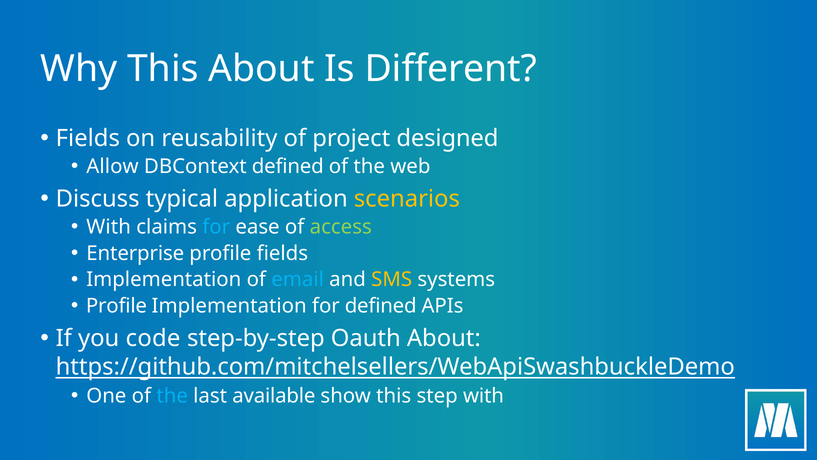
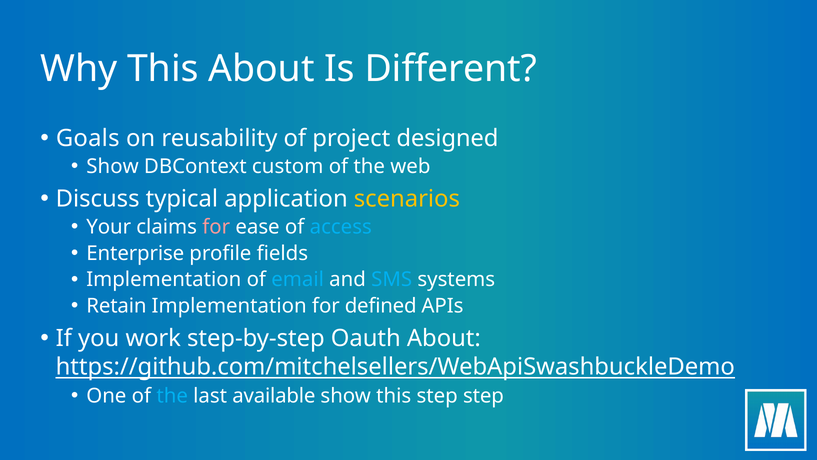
Fields: Fields -> Goals (88, 138)
Allow: Allow -> Show (113, 166)
DBContext defined: defined -> custom (288, 166)
With: With -> Your (109, 227)
for colour: light blue -> pink (216, 227)
access colour: light green -> light blue (341, 227)
SMS colour: yellow -> light blue (392, 279)
Profile: Profile -> Retain (116, 306)
code: code -> work (153, 338)
step with: with -> step (483, 395)
